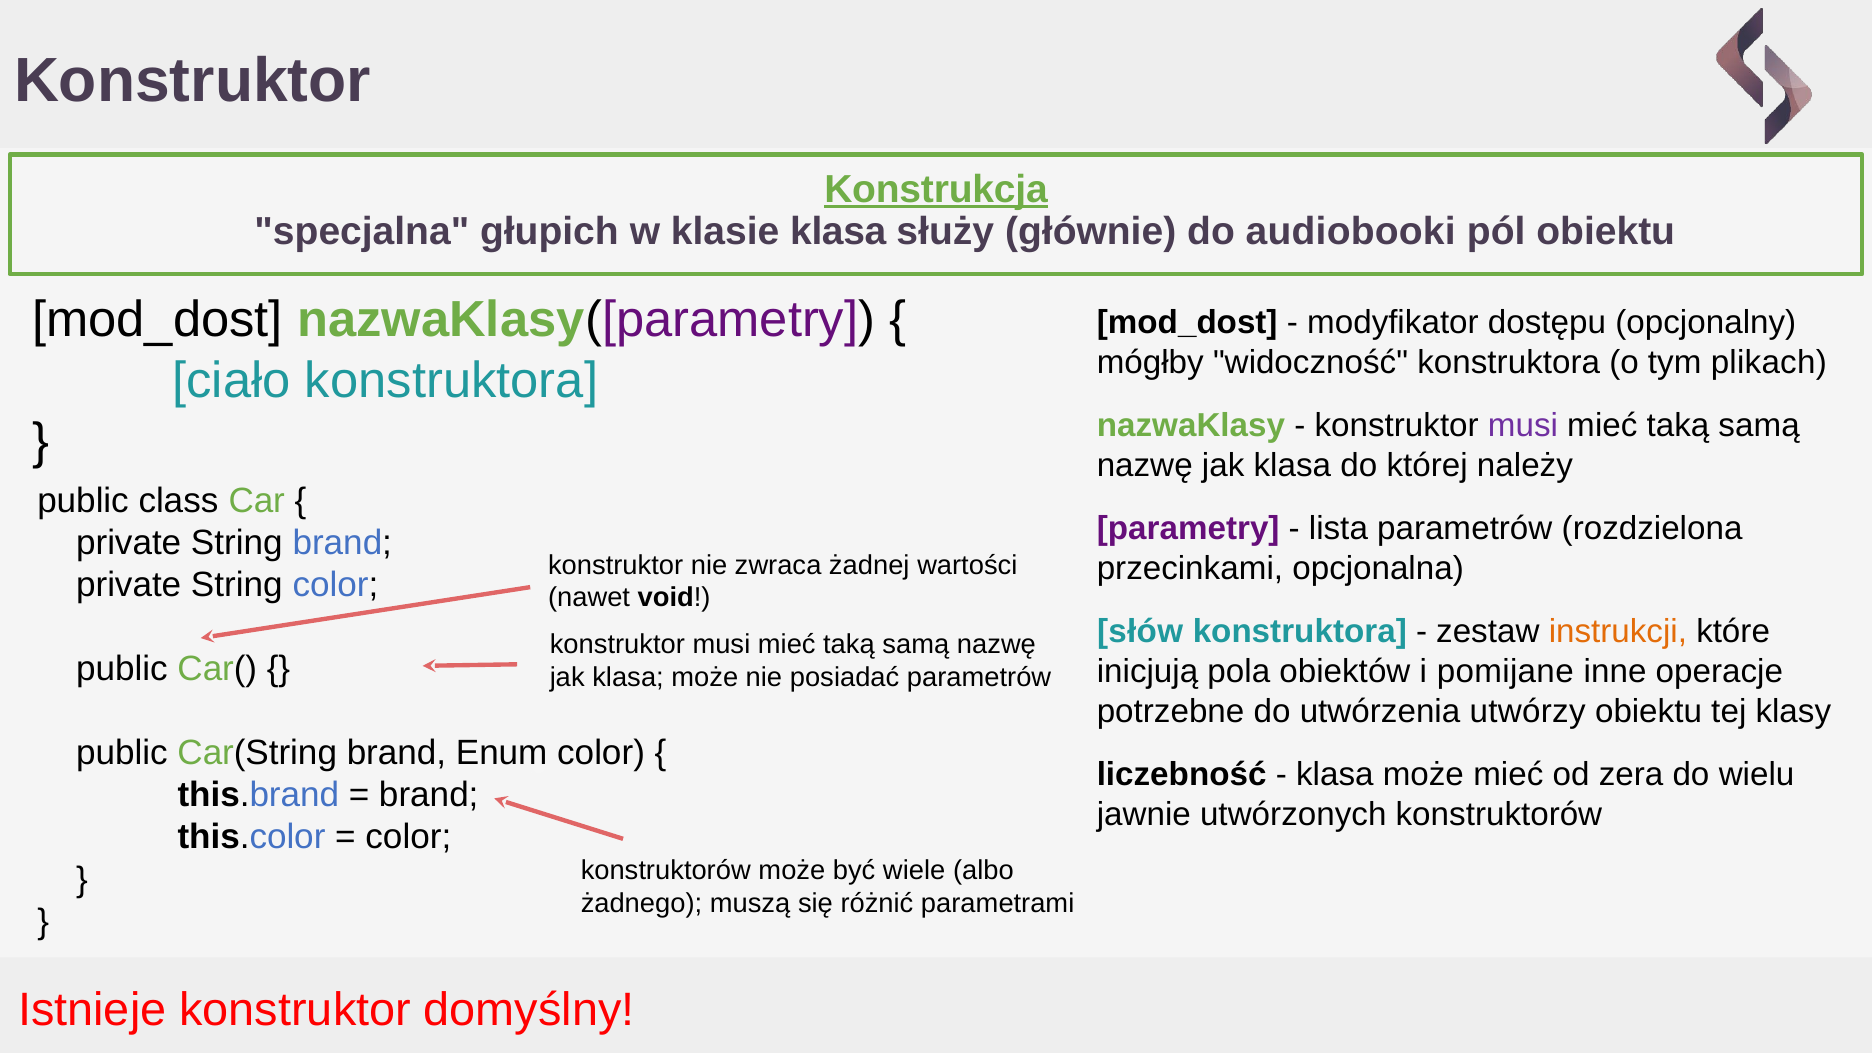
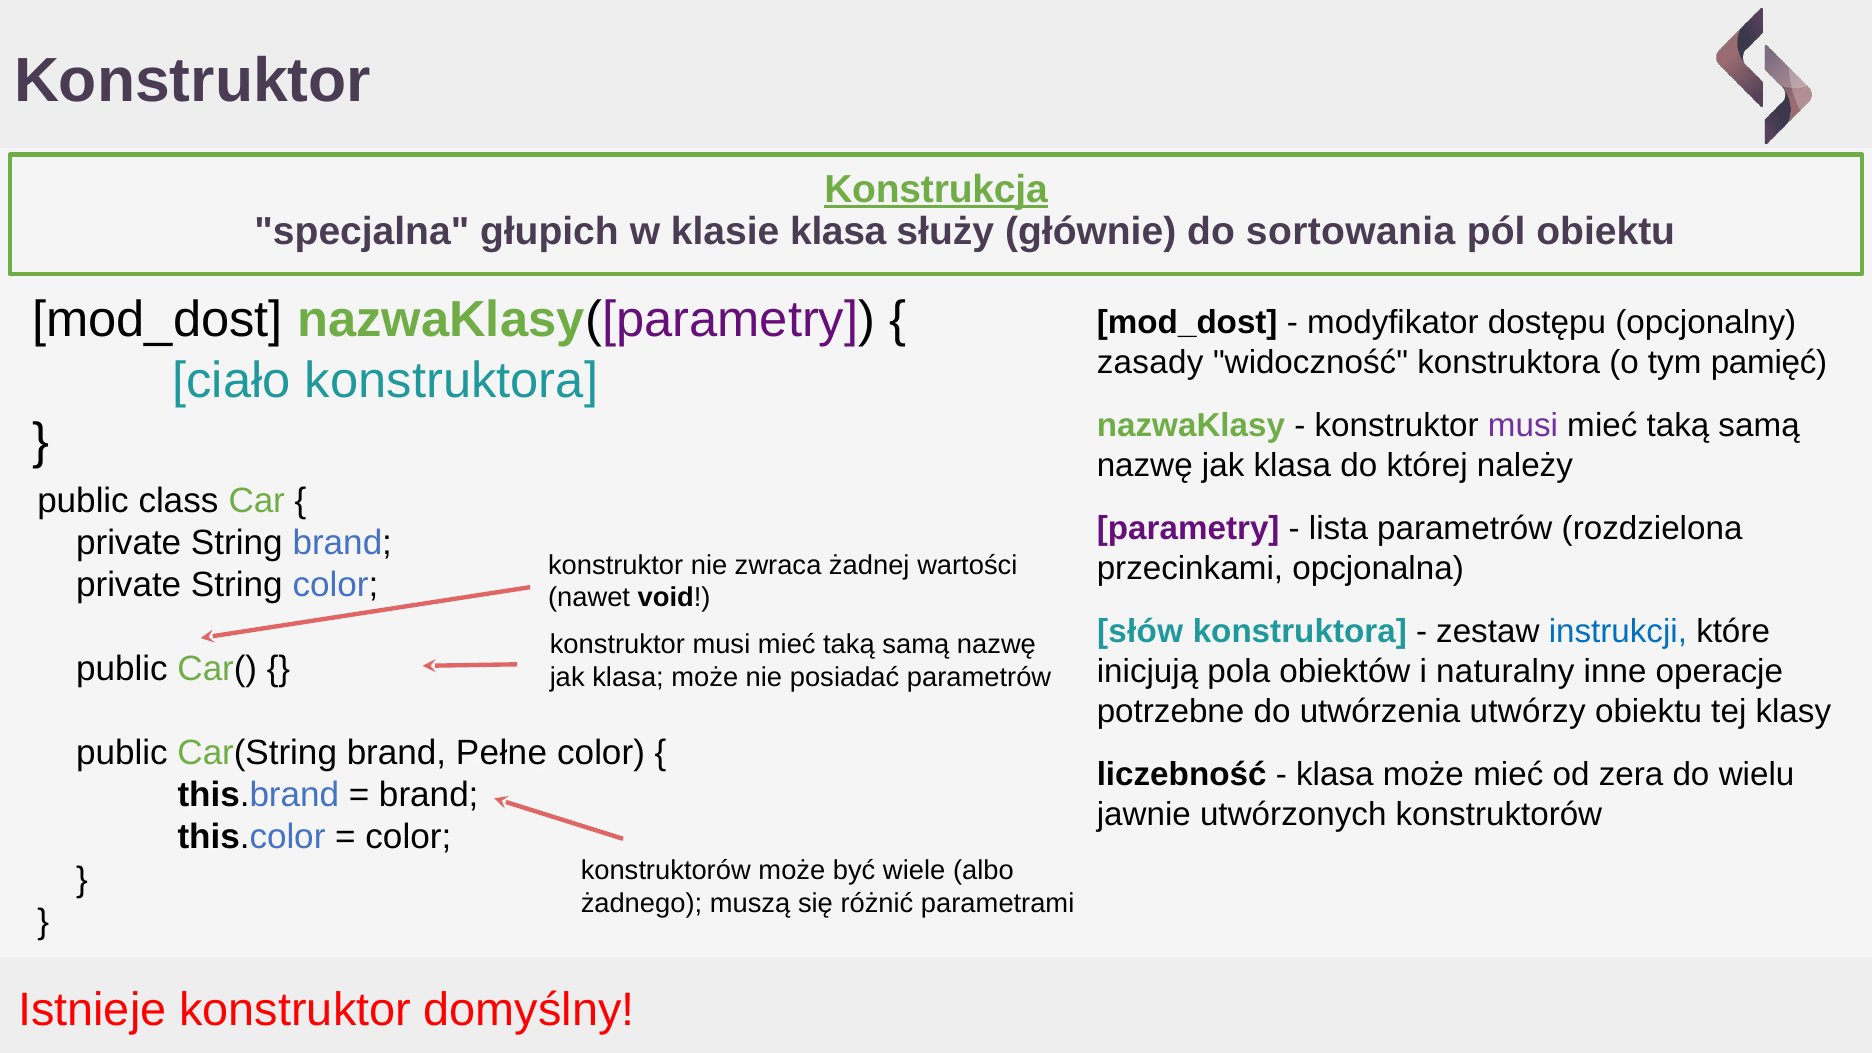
audiobooki: audiobooki -> sortowania (1351, 231)
mógłby: mógłby -> zasady (1150, 363)
plikach: plikach -> pamięć (1769, 363)
instrukcji colour: orange -> blue (1618, 632)
pomijane: pomijane -> naturalny (1505, 672)
Enum: Enum -> Pełne (501, 753)
